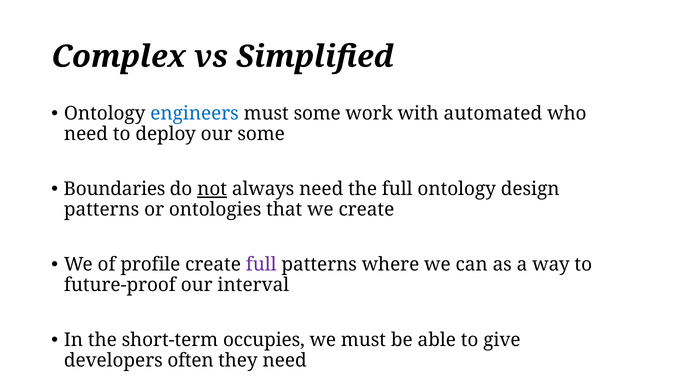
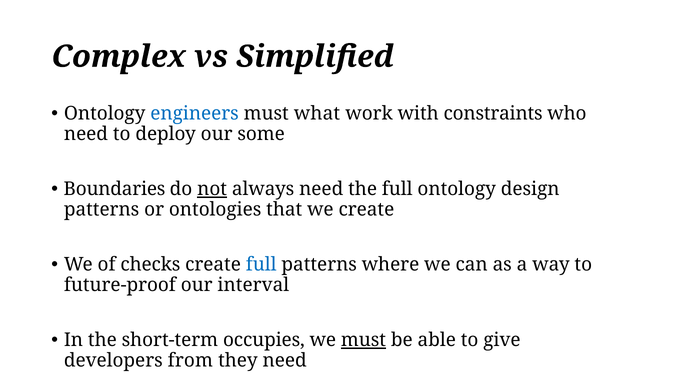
must some: some -> what (317, 113)
automated: automated -> constraints (493, 113)
profile: profile -> checks (150, 264)
full colour: purple -> blue (261, 264)
must underline: none -> present (363, 340)
often: often -> from (190, 360)
